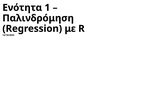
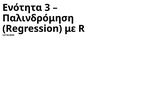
1: 1 -> 3 (47, 8)
